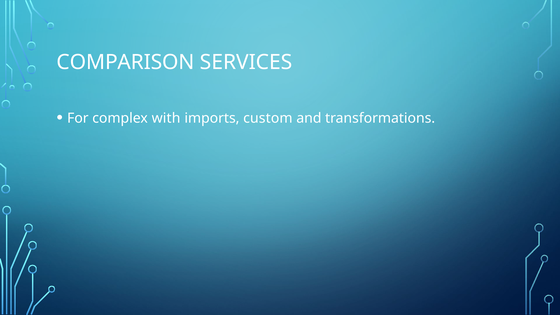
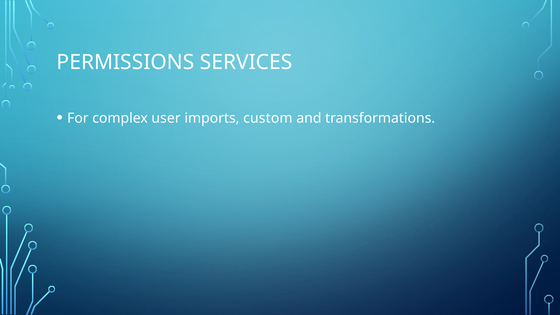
COMPARISON: COMPARISON -> PERMISSIONS (126, 62)
with: with -> user (166, 118)
